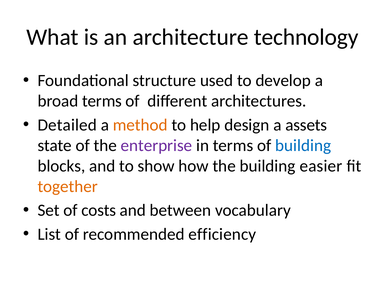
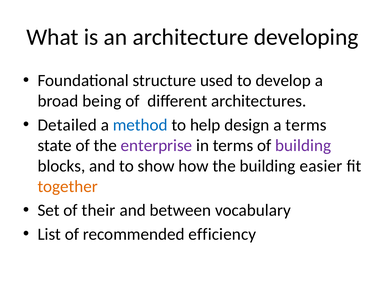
technology: technology -> developing (306, 37)
broad terms: terms -> being (102, 101)
method colour: orange -> blue (140, 125)
a assets: assets -> terms (306, 125)
building colour: blue -> purple (303, 146)
costs: costs -> their (99, 211)
